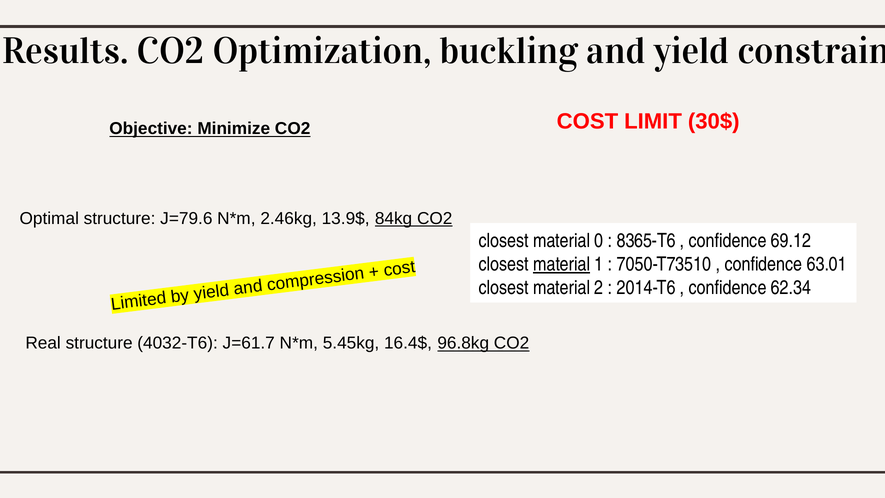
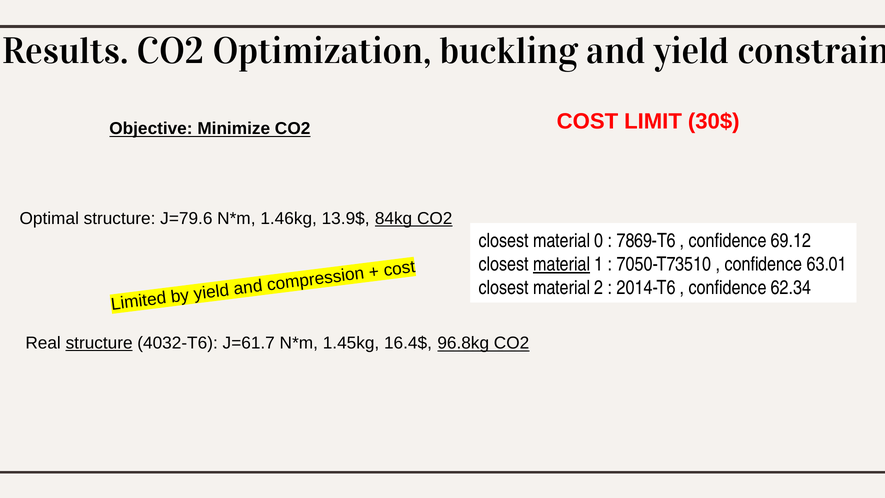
2.46kg: 2.46kg -> 1.46kg (289, 218)
8365-T6: 8365-T6 -> 7869-T6 (646, 241)
structure underline: none -> present (99, 343)
5.45kg: 5.45kg -> 1.45kg (351, 343)
